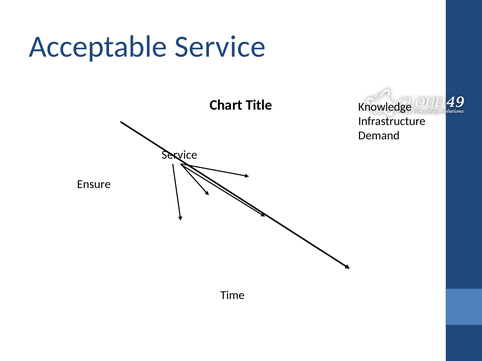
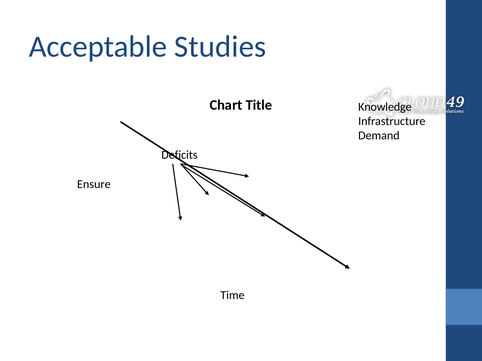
Acceptable Service: Service -> Studies (220, 47)
Service: Service -> Deficits (179, 155)
